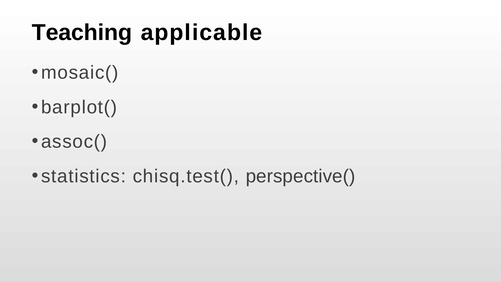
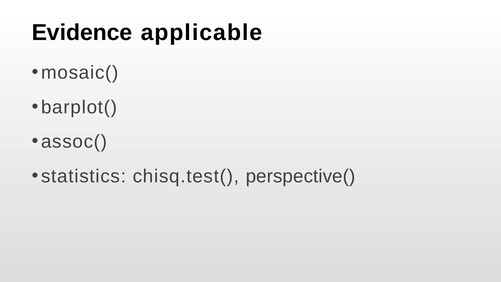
Teaching: Teaching -> Evidence (82, 33)
